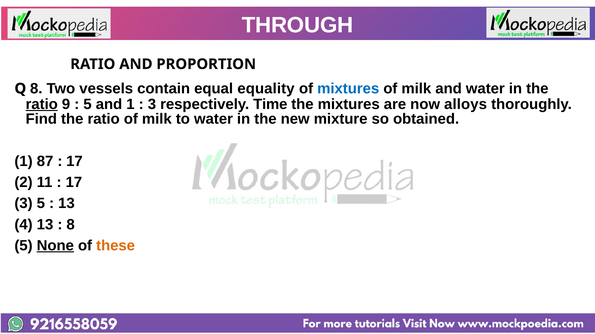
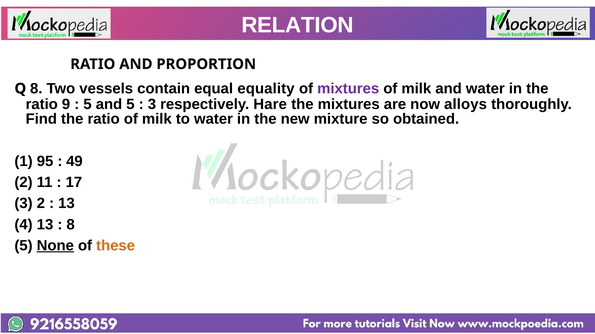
THROUGH: THROUGH -> RELATION (298, 25)
mixtures colour: blue -> purple (348, 89)
ratio underline: present -> none (42, 104)
and 1: 1 -> 5 (130, 104)
Time: Time -> Hare (270, 104)
87: 87 -> 95 (45, 162)
17: 17 -> 49 (74, 162)
3 5: 5 -> 2 (41, 204)
